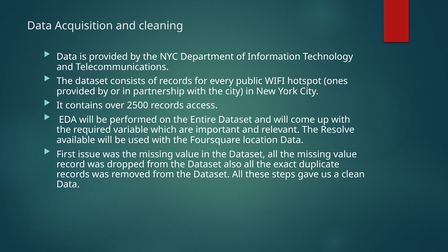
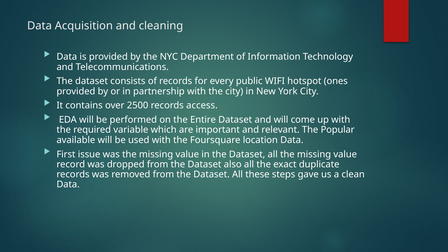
Resolve: Resolve -> Popular (338, 130)
